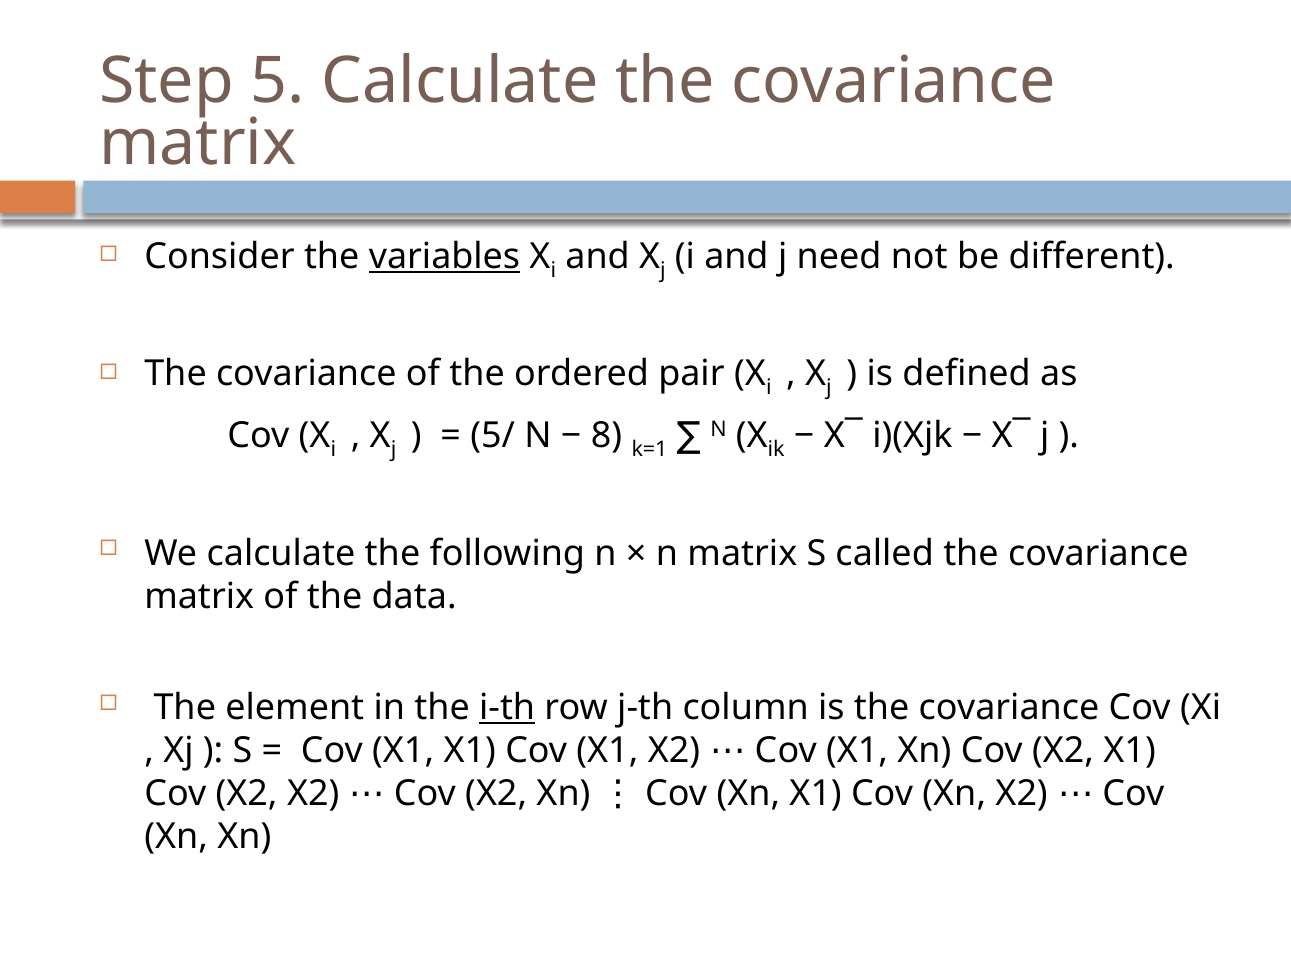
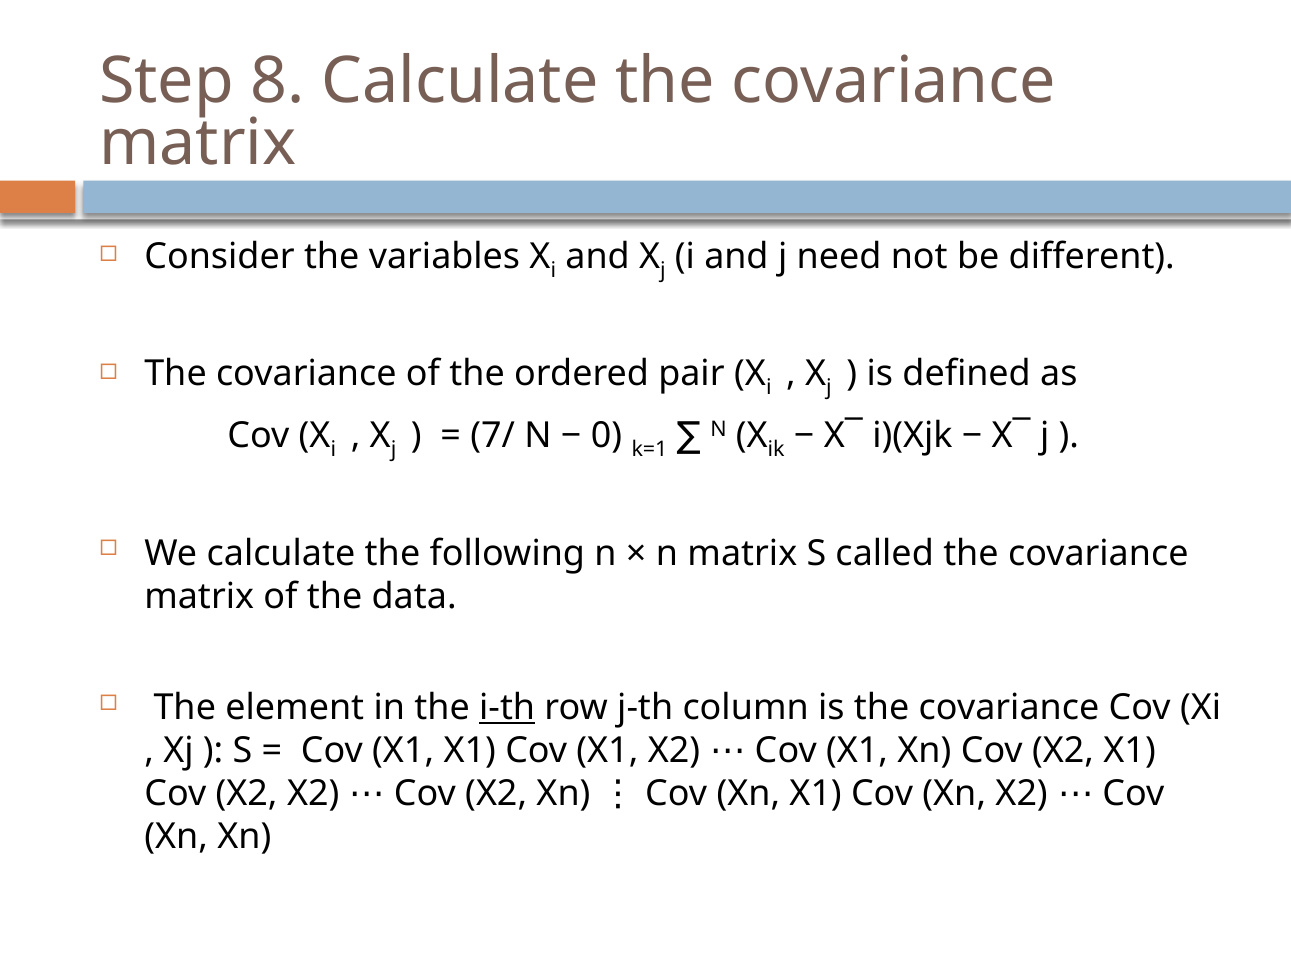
5: 5 -> 8 (278, 81)
variables underline: present -> none (444, 256)
5/: 5/ -> 7/ (493, 436)
8: 8 -> 0 (606, 436)
